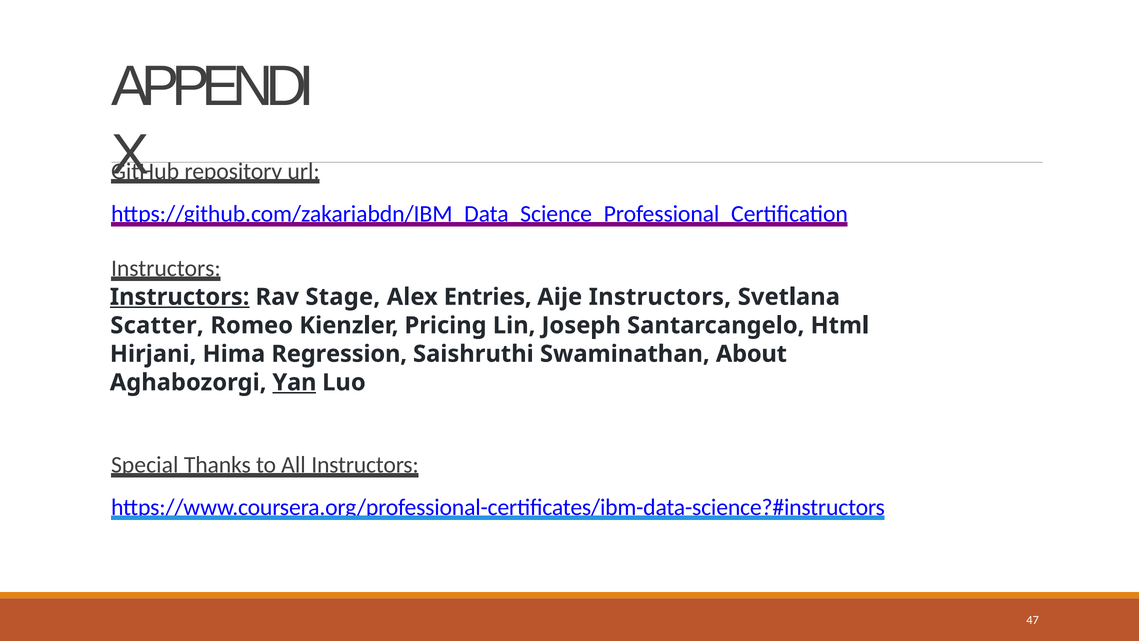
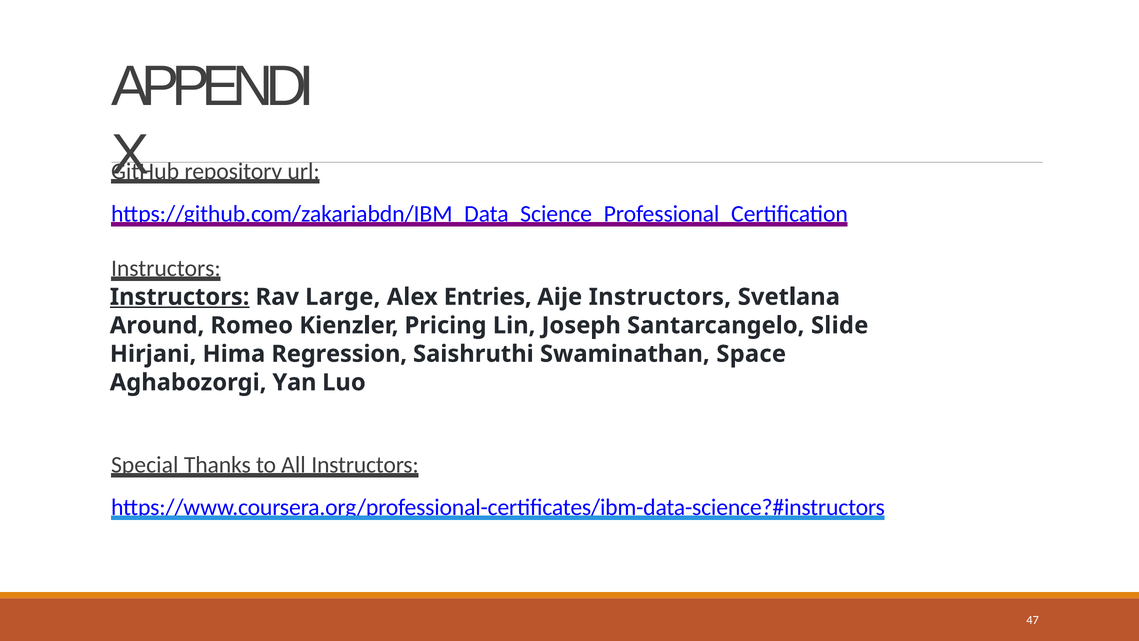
Stage: Stage -> Large (343, 297)
Scatter: Scatter -> Around (157, 325)
Html: Html -> Slide (840, 325)
About: About -> Space (751, 354)
Yan underline: present -> none (294, 382)
